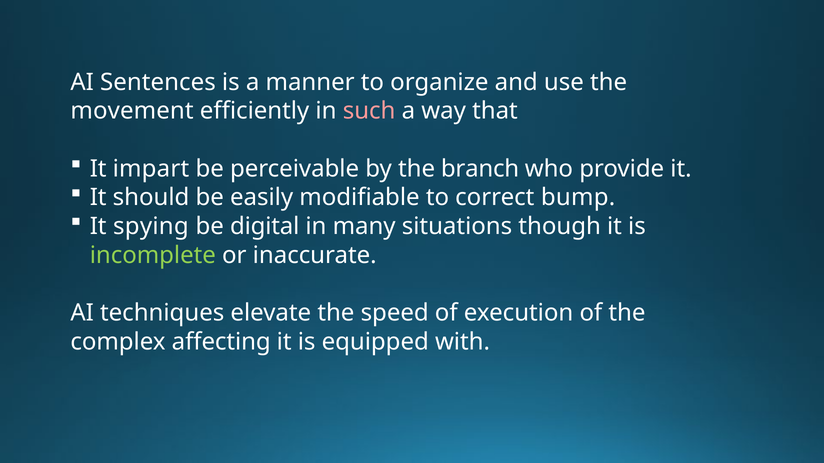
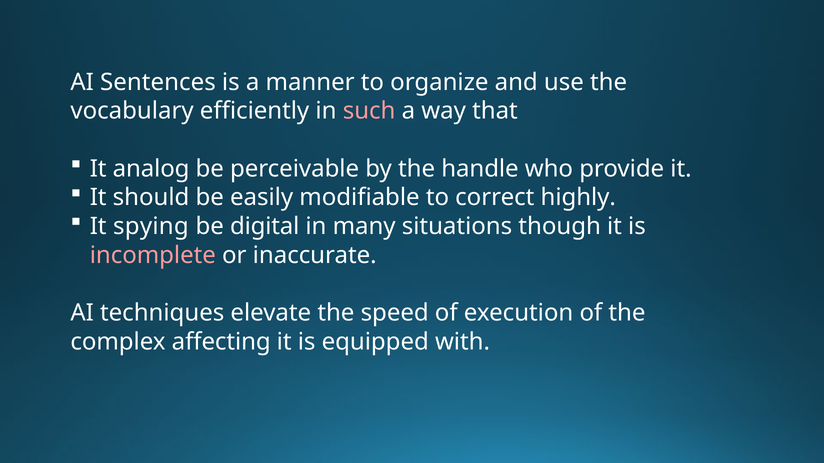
movement: movement -> vocabulary (132, 111)
impart: impart -> analog (151, 169)
branch: branch -> handle (480, 169)
bump: bump -> highly (578, 198)
incomplete colour: light green -> pink (153, 255)
